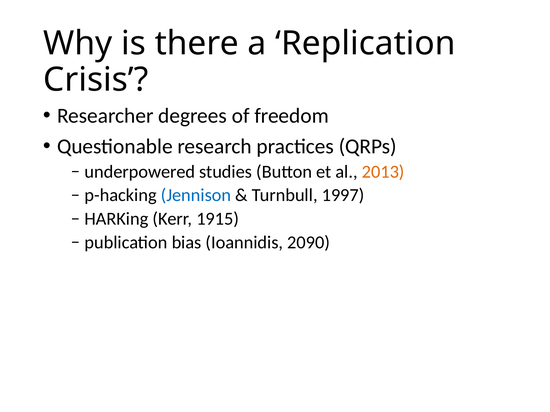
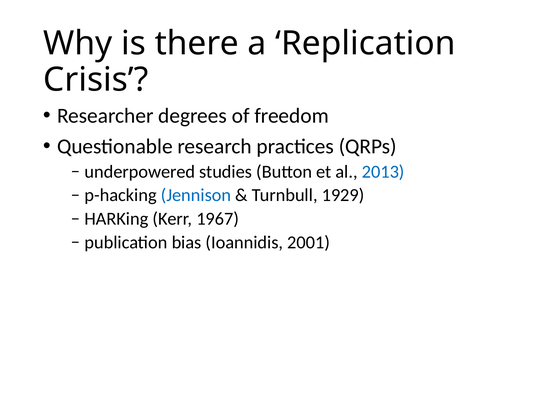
2013 colour: orange -> blue (383, 172)
1997: 1997 -> 1929 (343, 195)
1915: 1915 -> 1967 (218, 219)
2090: 2090 -> 2001 (309, 243)
